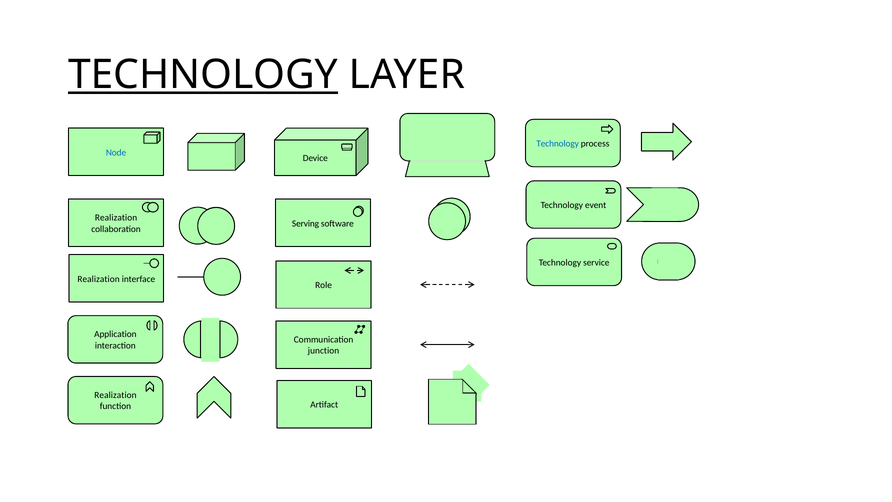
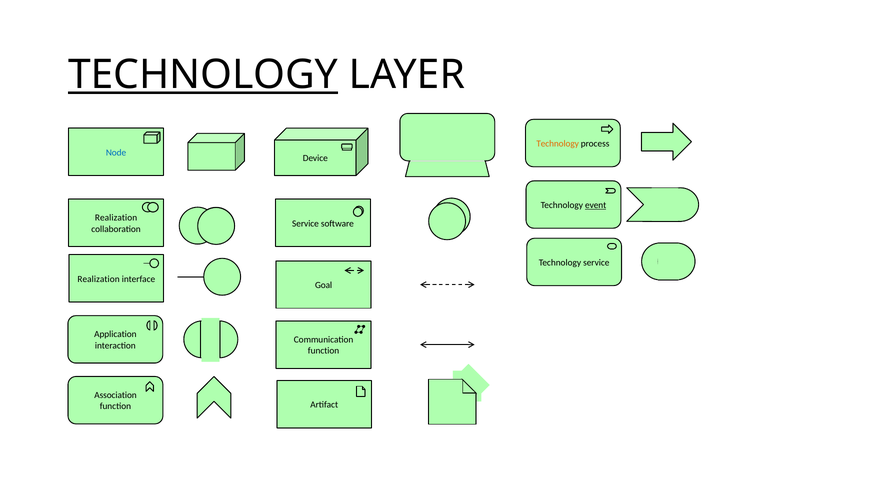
Technology colour: blue -> orange (558, 144)
event underline: none -> present (596, 205)
Serving: Serving -> Service (305, 223)
Role: Role -> Goal (324, 285)
junction: junction -> function (324, 351)
Realization: Realization -> Association (116, 395)
